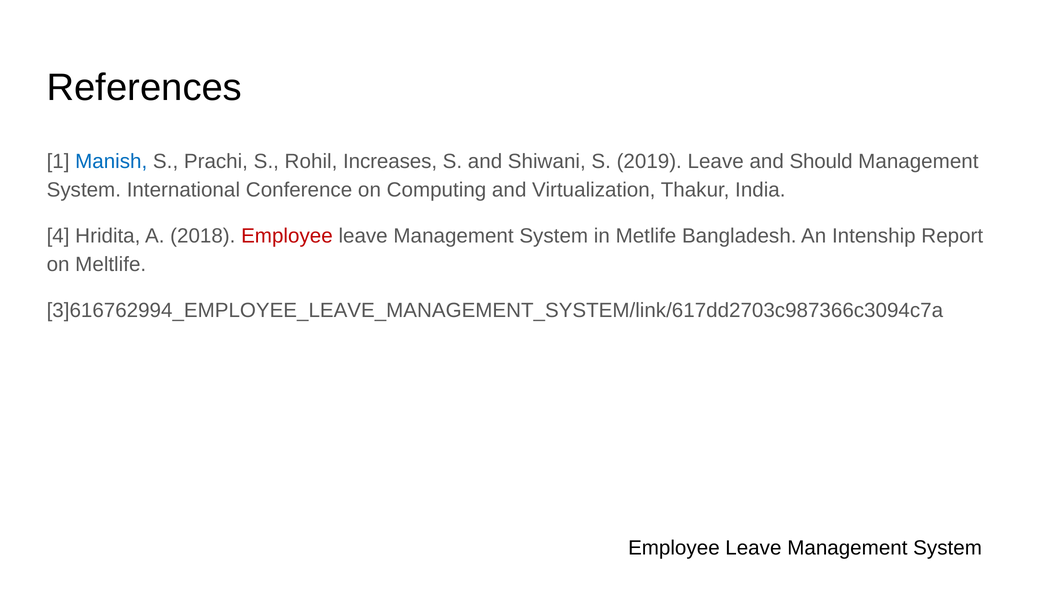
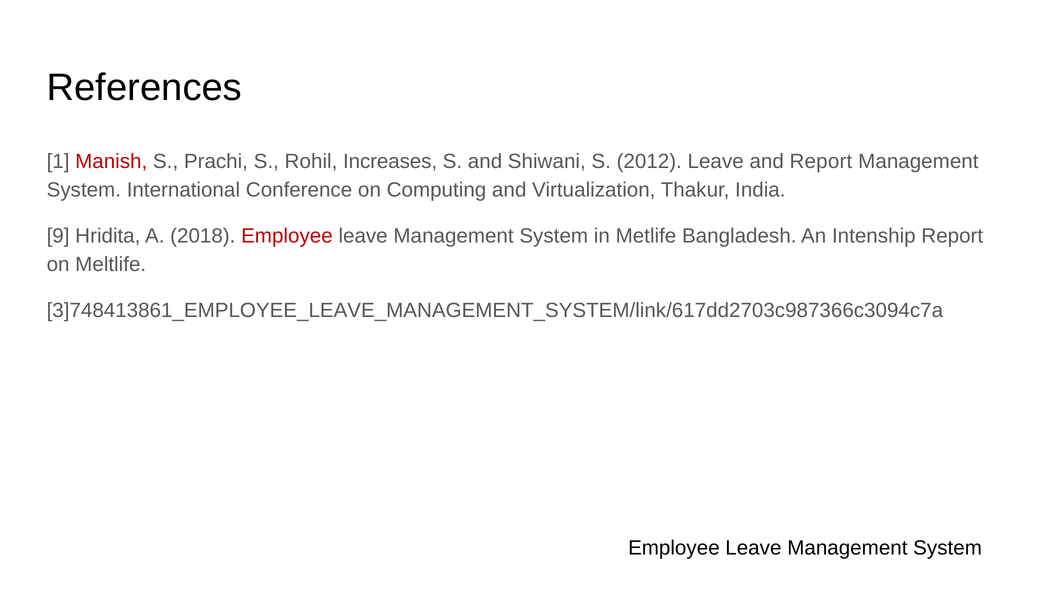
Manish colour: blue -> red (111, 161)
2019: 2019 -> 2012 (649, 161)
and Should: Should -> Report (821, 161)
4: 4 -> 9 (58, 236)
3]616762994_EMPLOYEE_LEAVE_MANAGEMENT_SYSTEM/link/617dd2703c987366c3094c7a: 3]616762994_EMPLOYEE_LEAVE_MANAGEMENT_SYSTEM/link/617dd2703c987366c3094c7a -> 3]748413861_EMPLOYEE_LEAVE_MANAGEMENT_SYSTEM/link/617dd2703c987366c3094c7a (495, 310)
